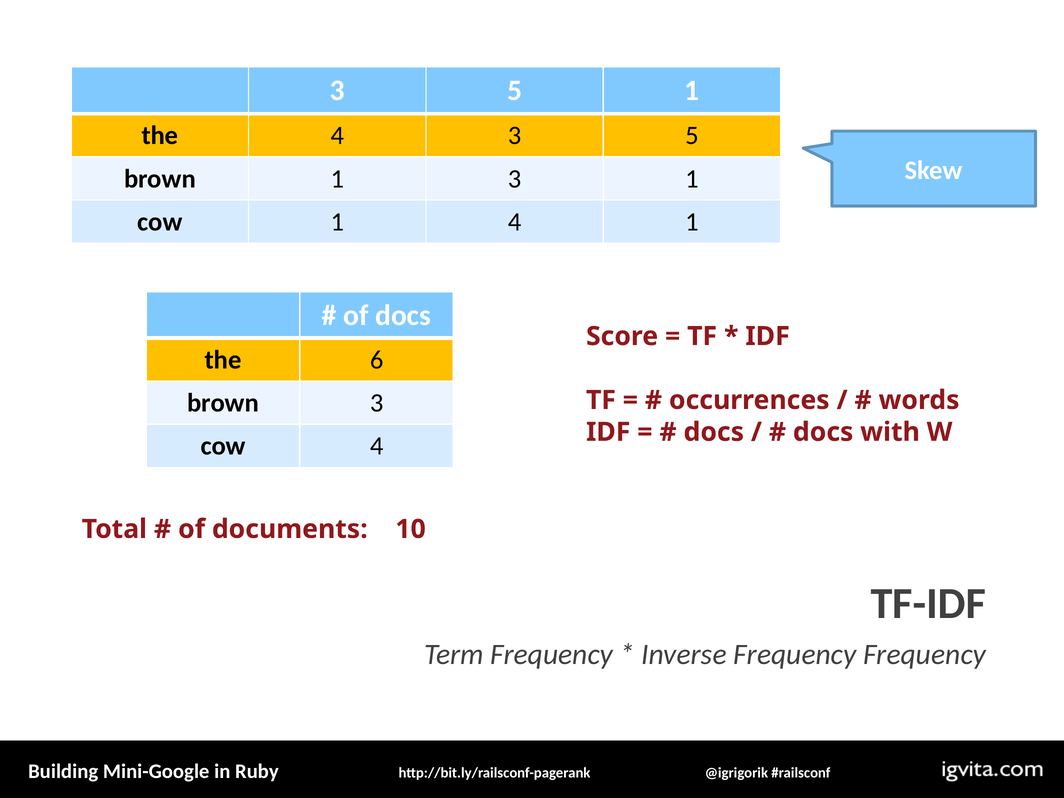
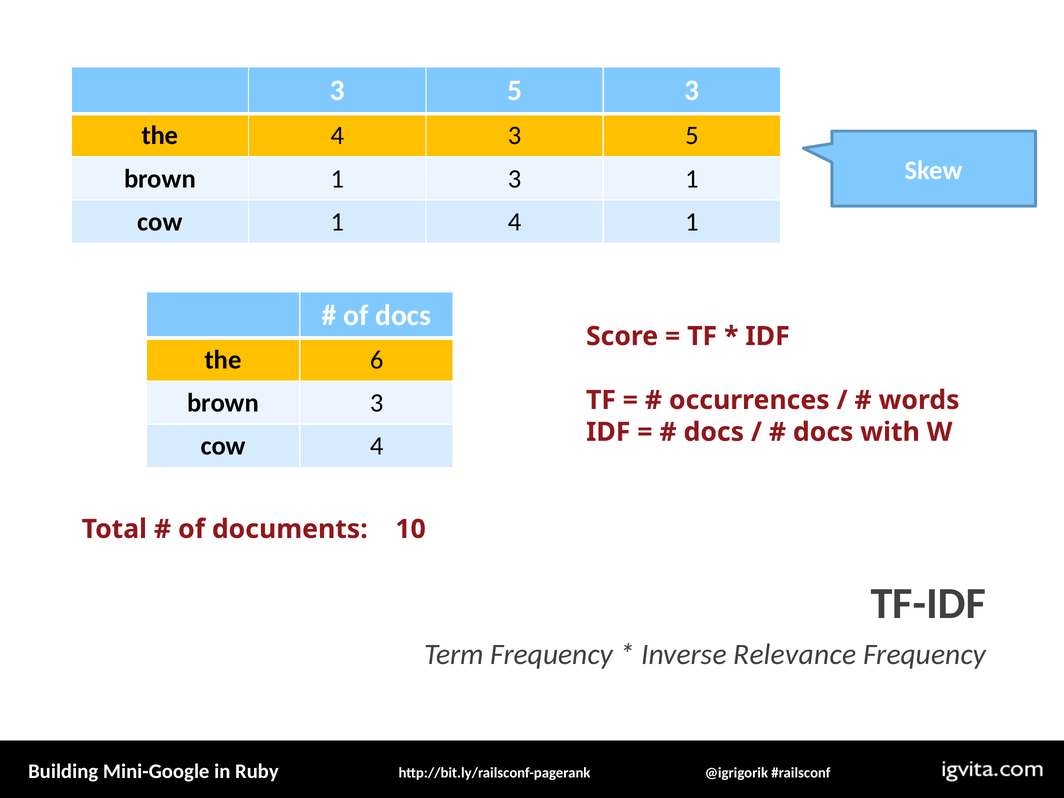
5 1: 1 -> 3 (692, 91)
Inverse Frequency: Frequency -> Relevance (795, 654)
